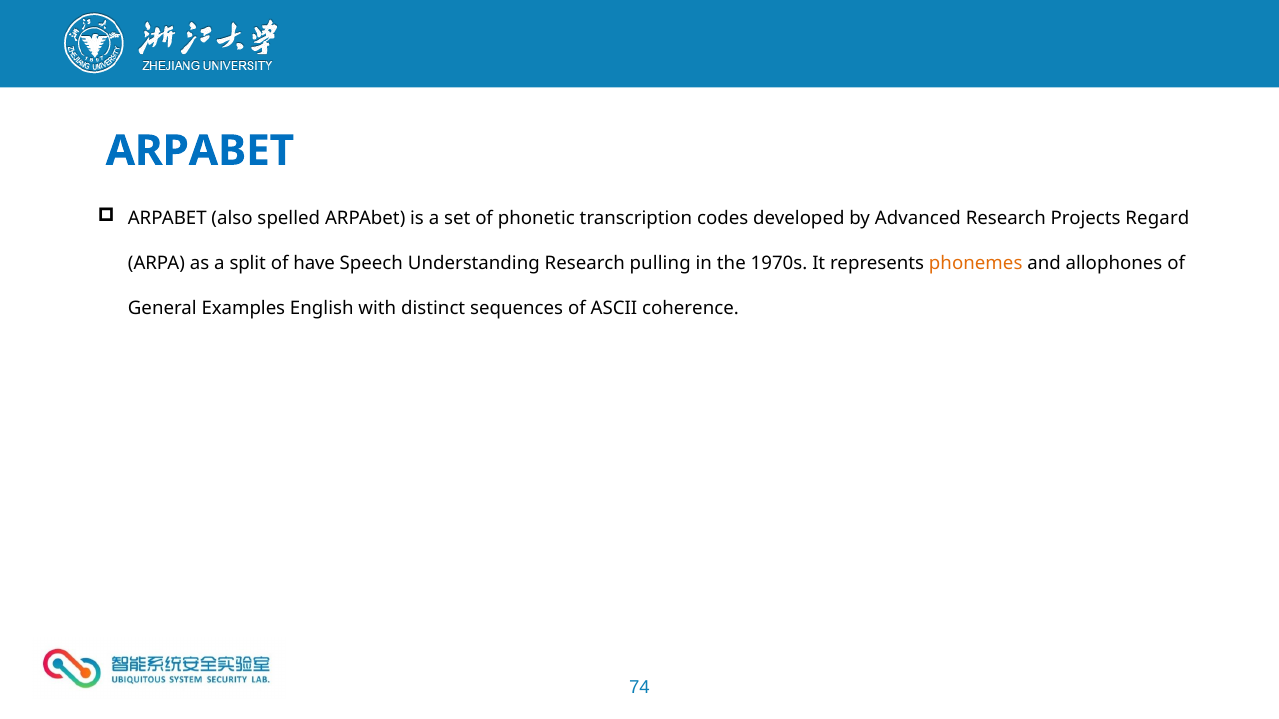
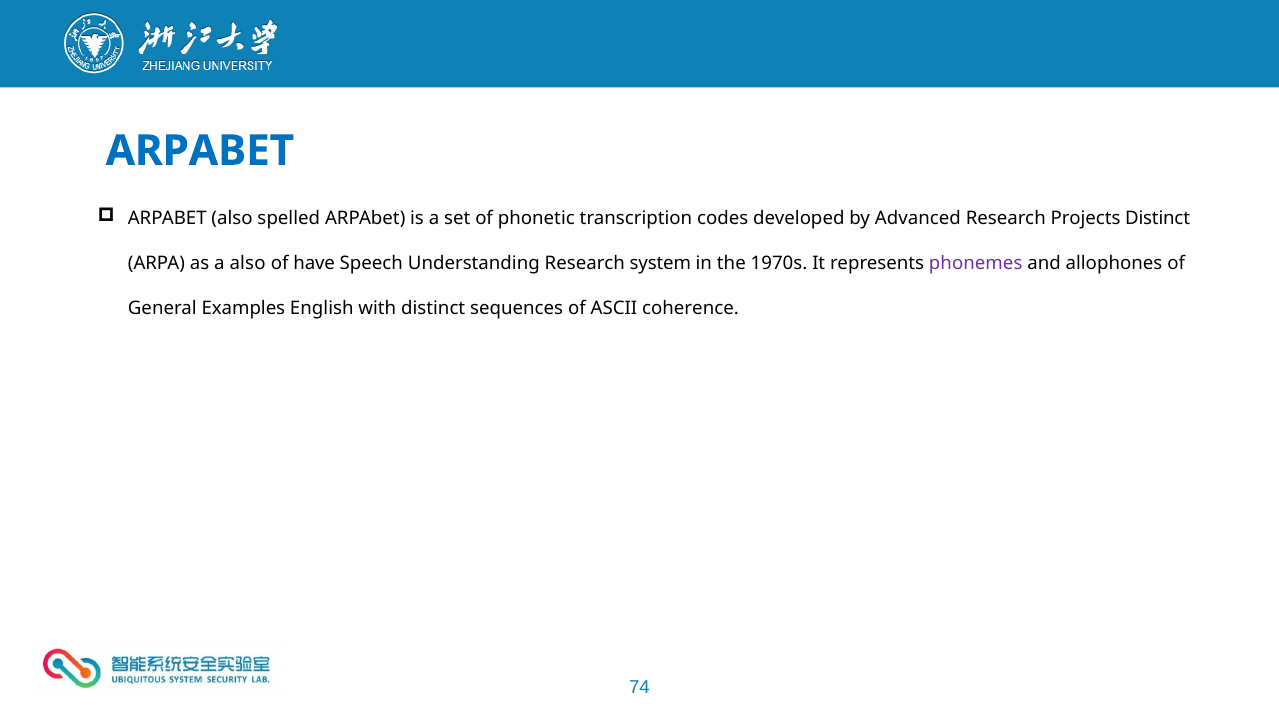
Projects Regard: Regard -> Distinct (1158, 218)
a split: split -> also (248, 263)
pulling: pulling -> system (660, 263)
phonemes colour: orange -> purple (976, 263)
